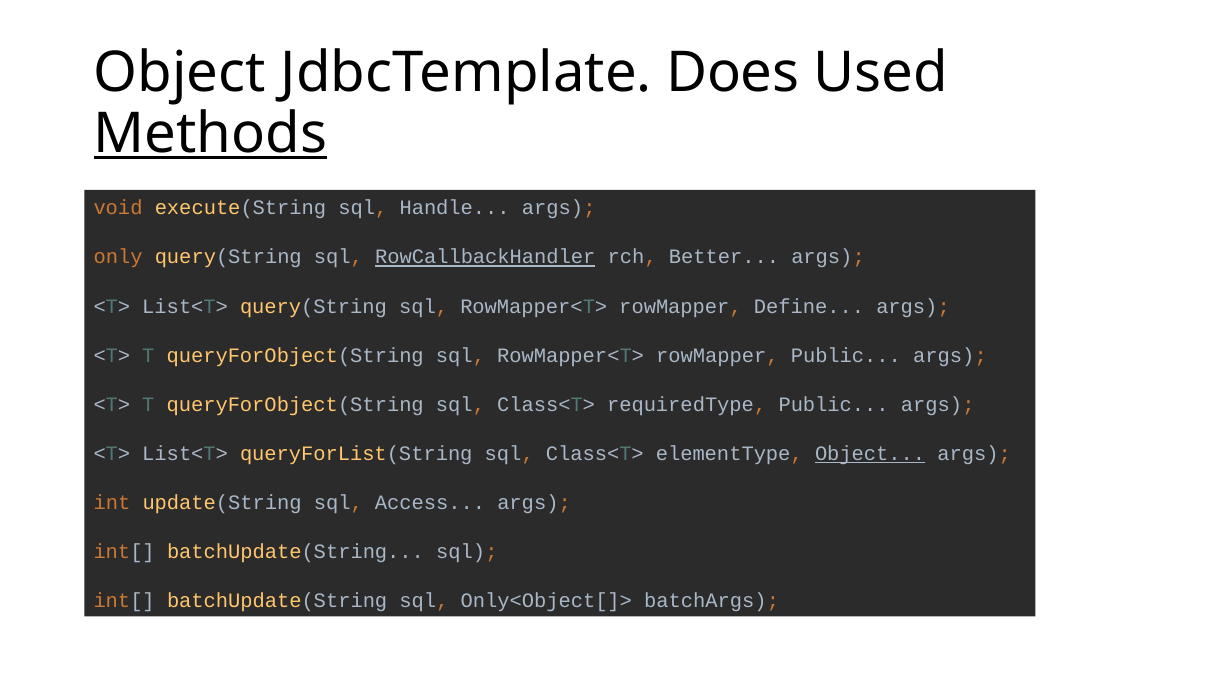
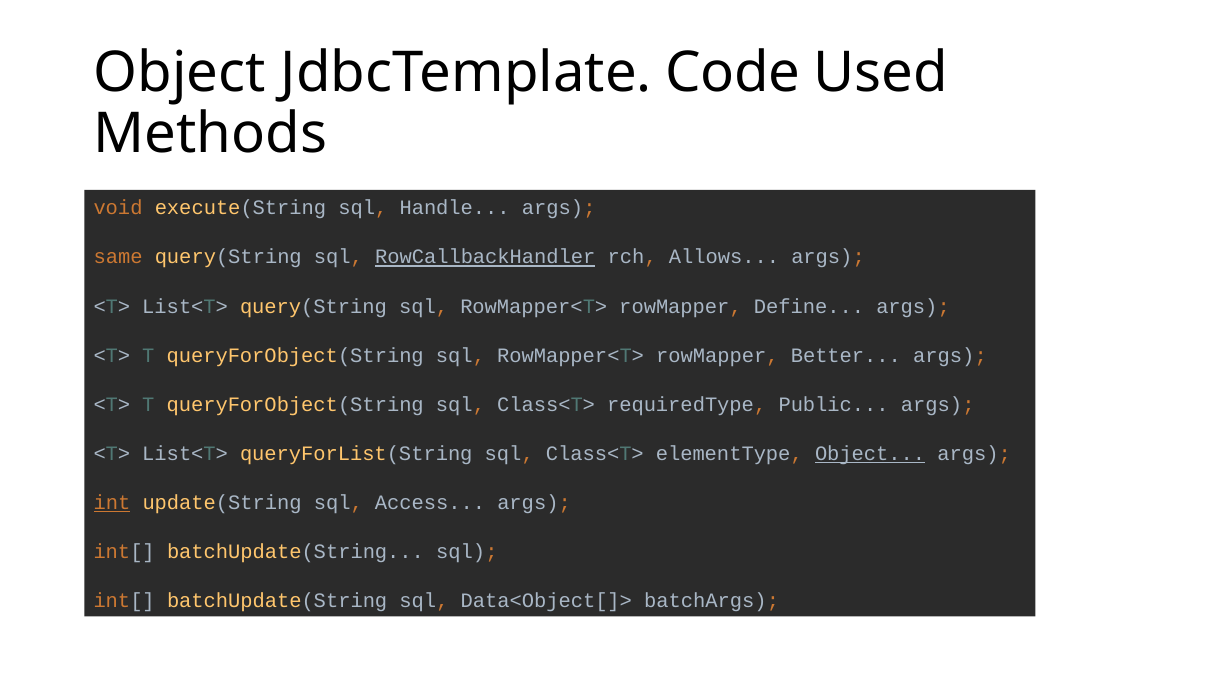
Does: Does -> Code (733, 73)
Methods underline: present -> none (210, 134)
only: only -> same (118, 257)
Better: Better -> Allows (724, 257)
rowMapper Public: Public -> Better (846, 355)
int underline: none -> present (112, 503)
Only<Object[]>: Only<Object[]> -> Data<Object[]> (546, 601)
